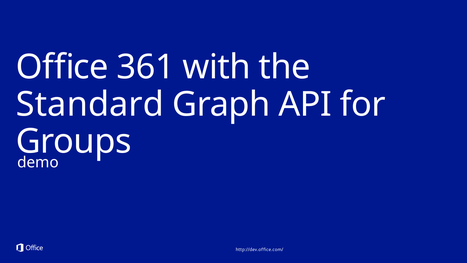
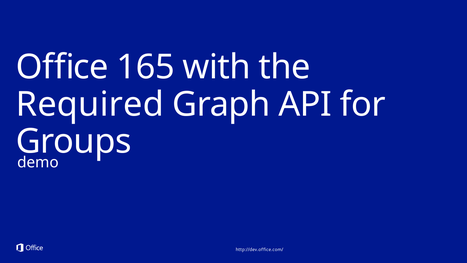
361: 361 -> 165 (146, 67)
Standard: Standard -> Required (90, 104)
